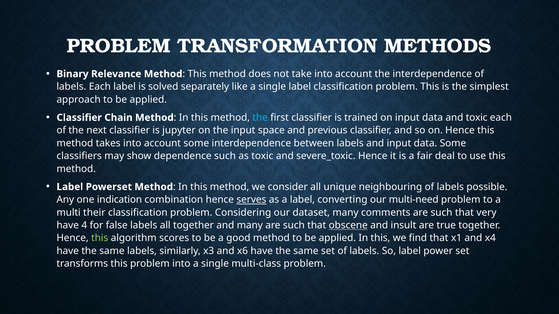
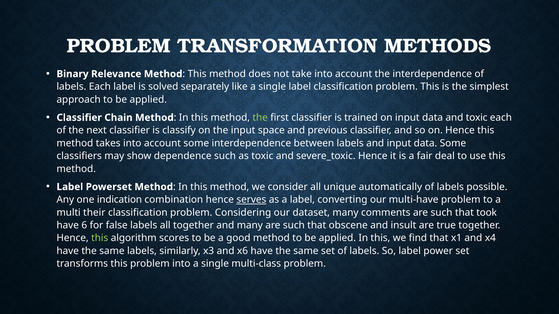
the colour: light blue -> light green (260, 118)
jupyter: jupyter -> classify (179, 131)
neighbouring: neighbouring -> automatically (390, 187)
multi-need: multi-need -> multi-have (414, 200)
very: very -> took (487, 213)
4: 4 -> 6 (84, 226)
obscene underline: present -> none (348, 226)
